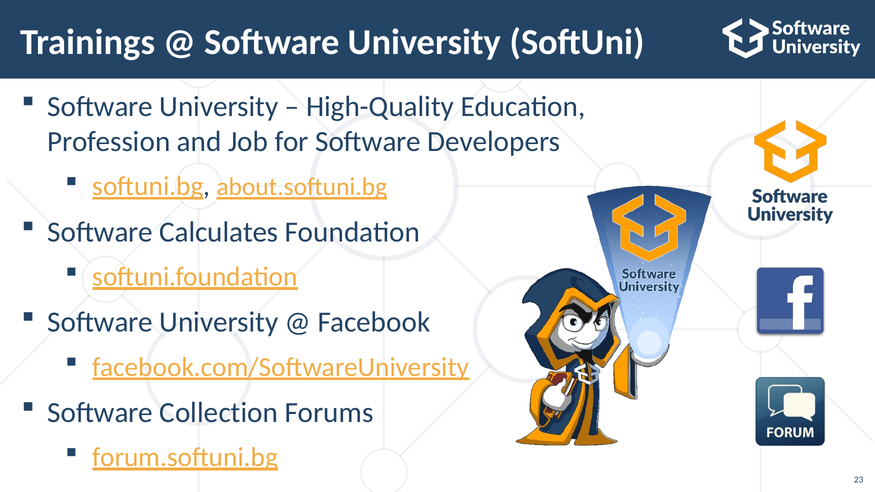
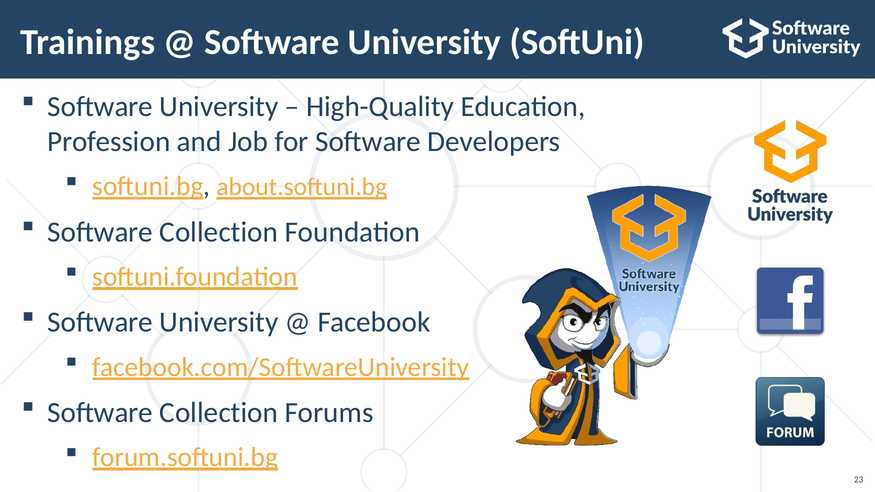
Calculates: Calculates -> Collection (219, 232)
